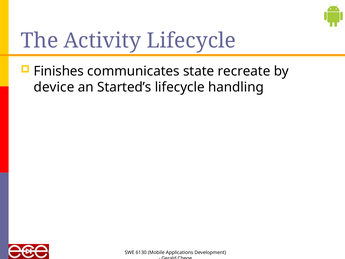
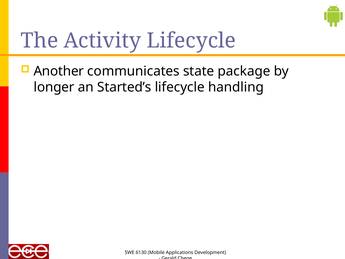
Finishes: Finishes -> Another (59, 71)
recreate: recreate -> package (244, 71)
device: device -> longer (54, 87)
